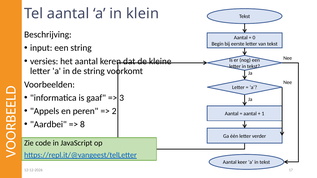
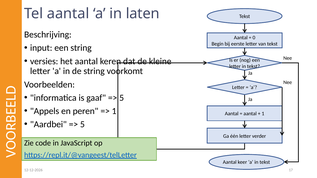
klein: klein -> laten (143, 14)
3: 3 -> 5 (122, 98)
2: 2 -> 1 (114, 111)
8: 8 -> 5 (82, 124)
